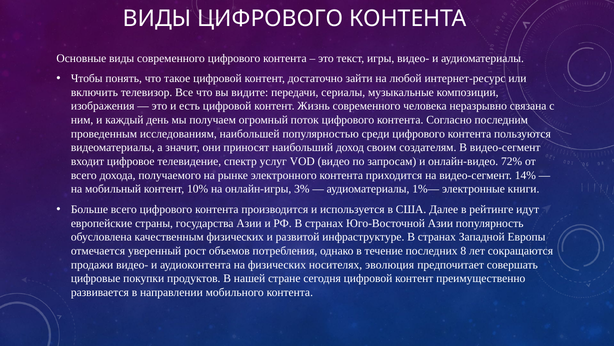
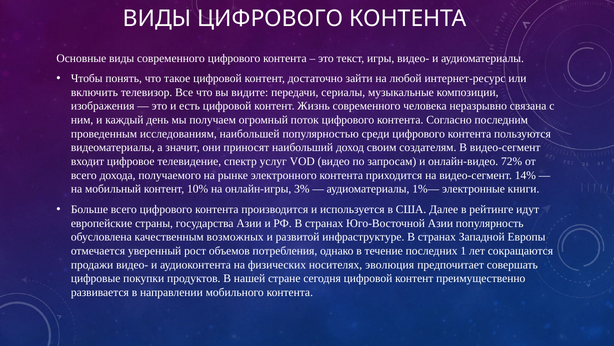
качественным физических: физических -> возможных (235, 237)
8: 8 -> 1 (463, 251)
